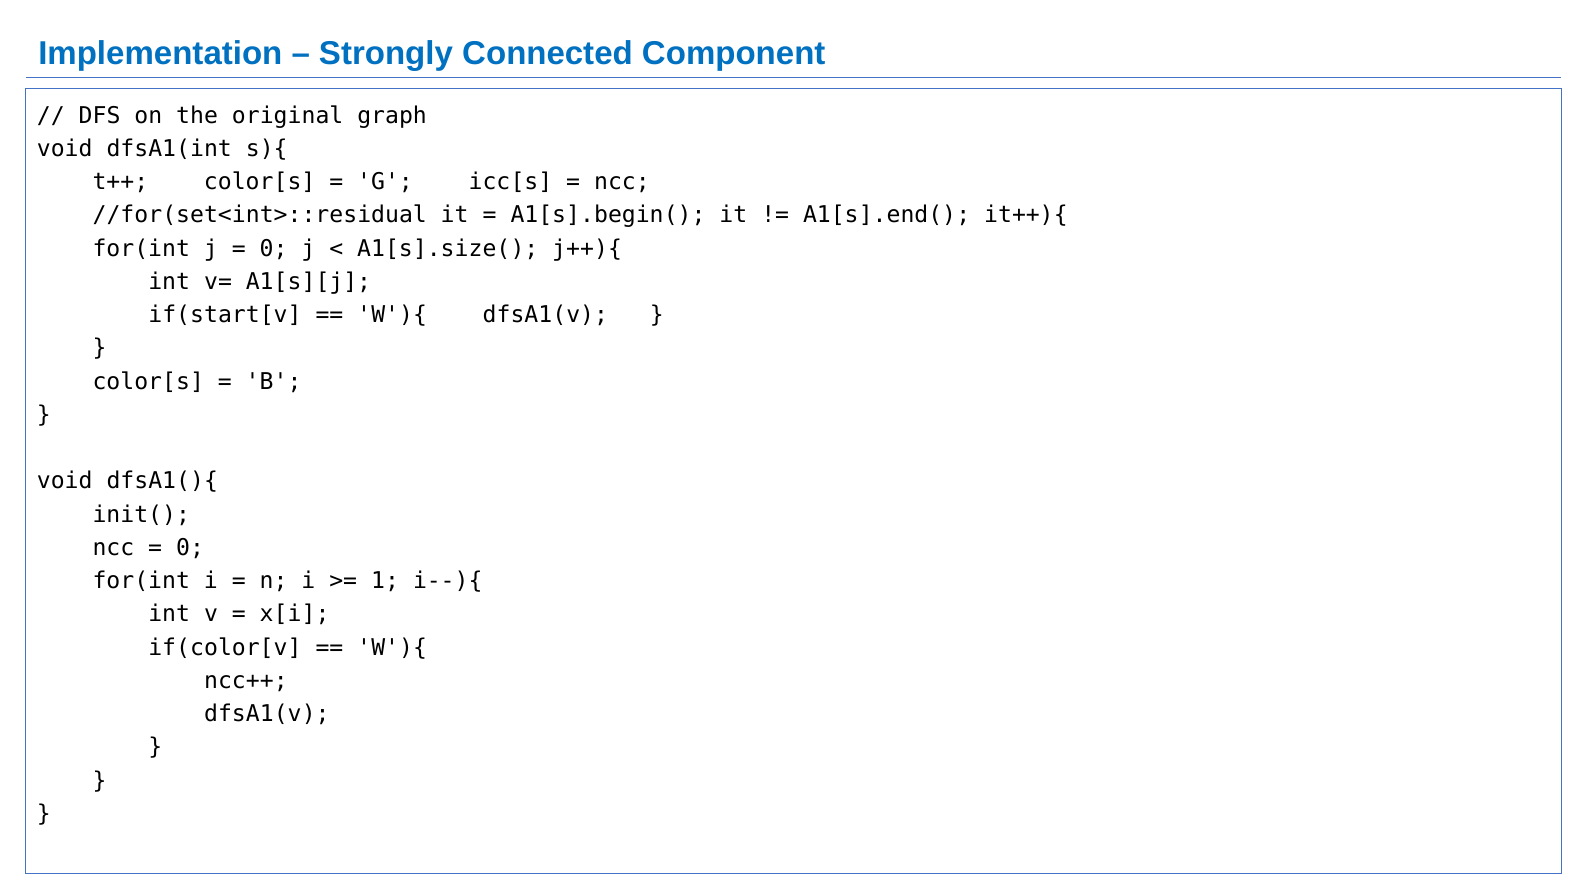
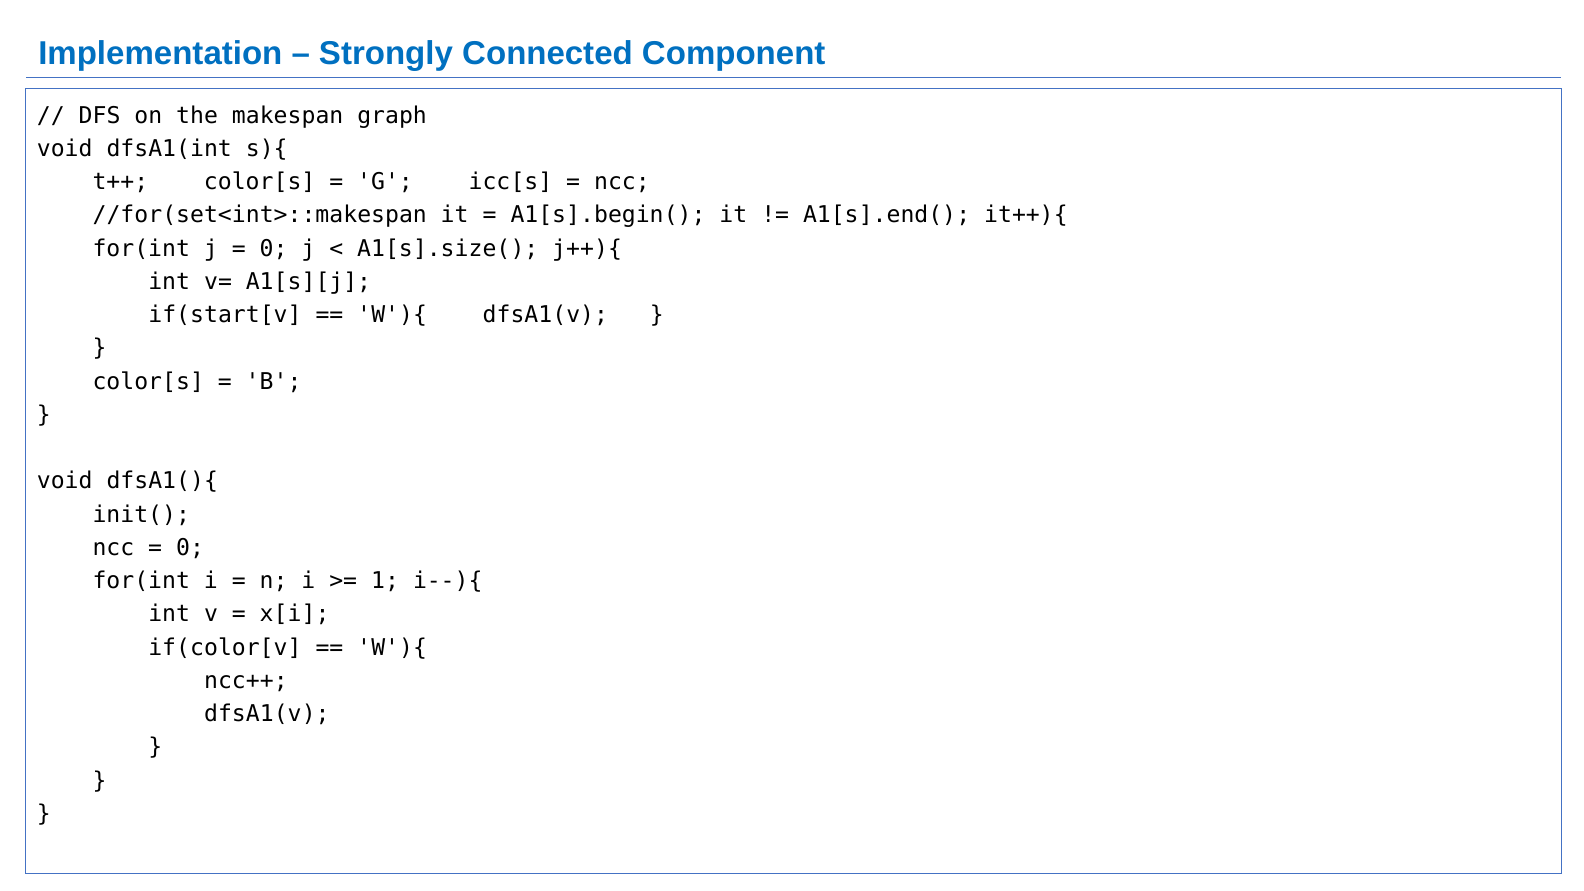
original: original -> makespan (288, 115)
//for(set<int>::residual: //for(set<int>::residual -> //for(set<int>::makespan (260, 215)
